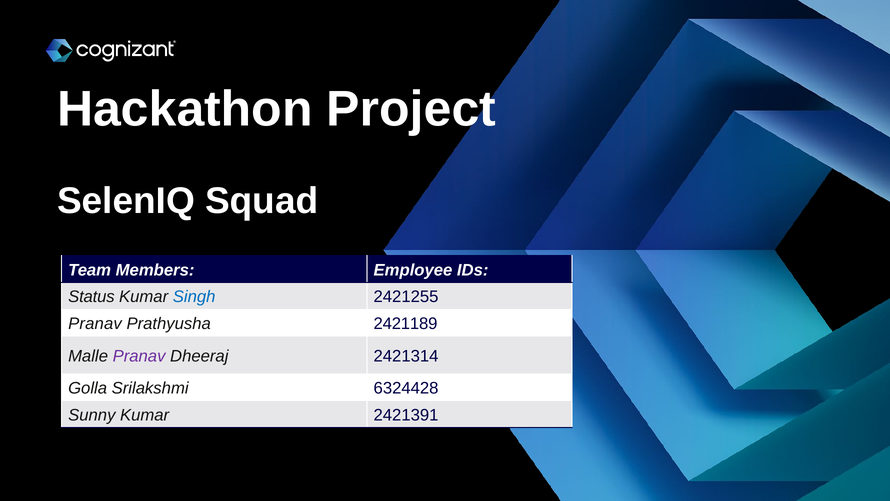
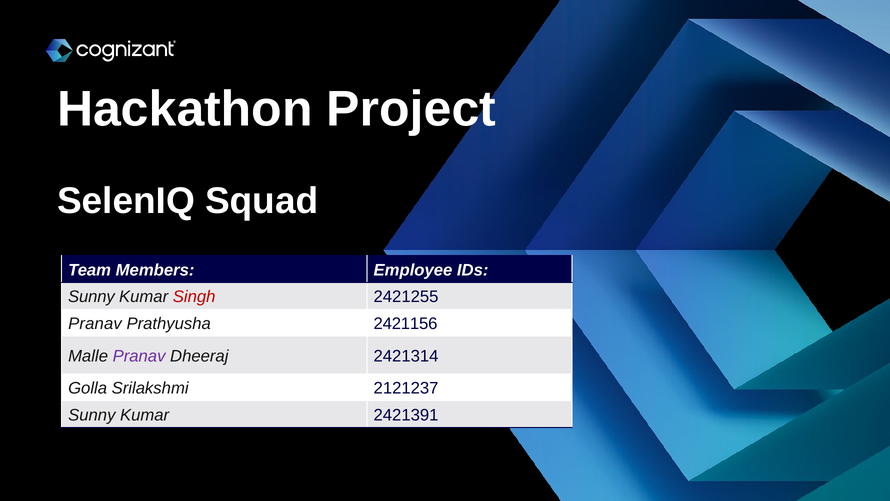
Status: Status -> Sunny (91, 297)
Singh colour: blue -> red (194, 297)
2421189: 2421189 -> 2421156 (406, 324)
6324428: 6324428 -> 2121237 (406, 388)
